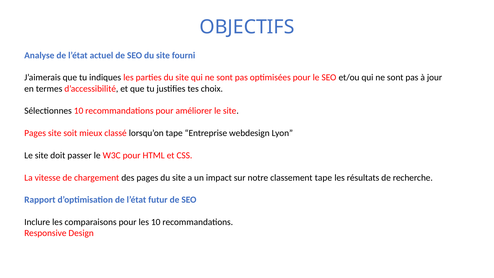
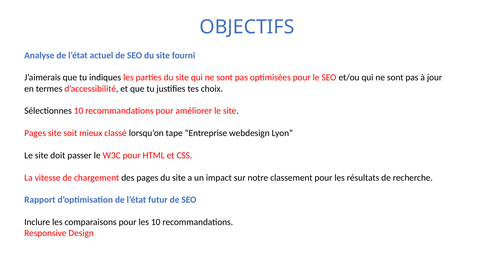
classement tape: tape -> pour (323, 178)
